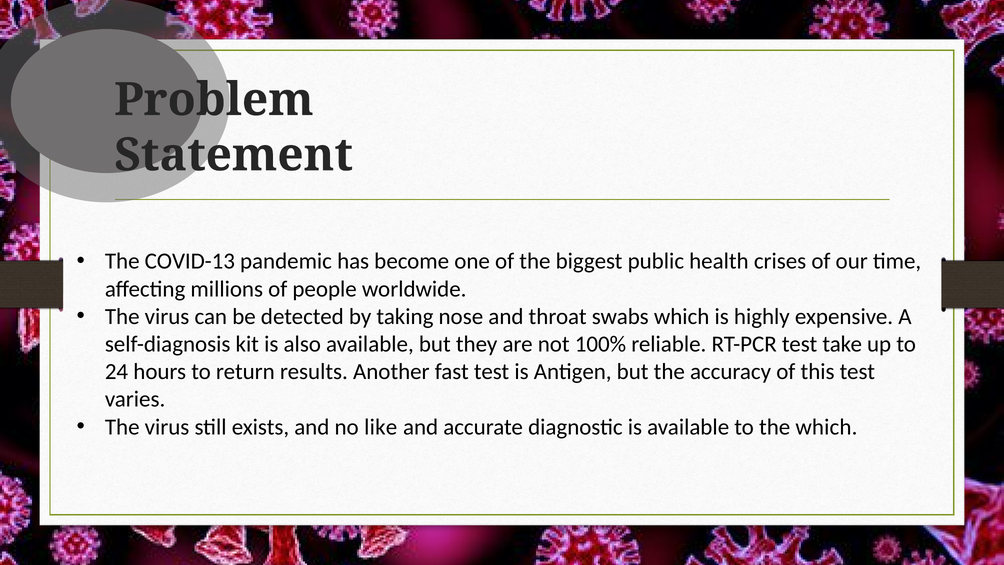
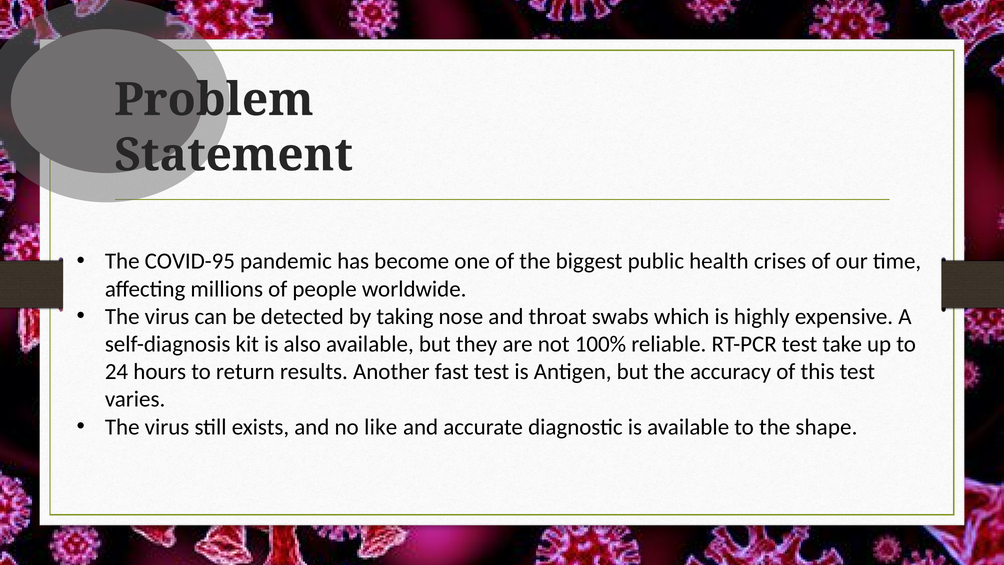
COVID-13: COVID-13 -> COVID-95 (190, 261)
the which: which -> shape (826, 427)
